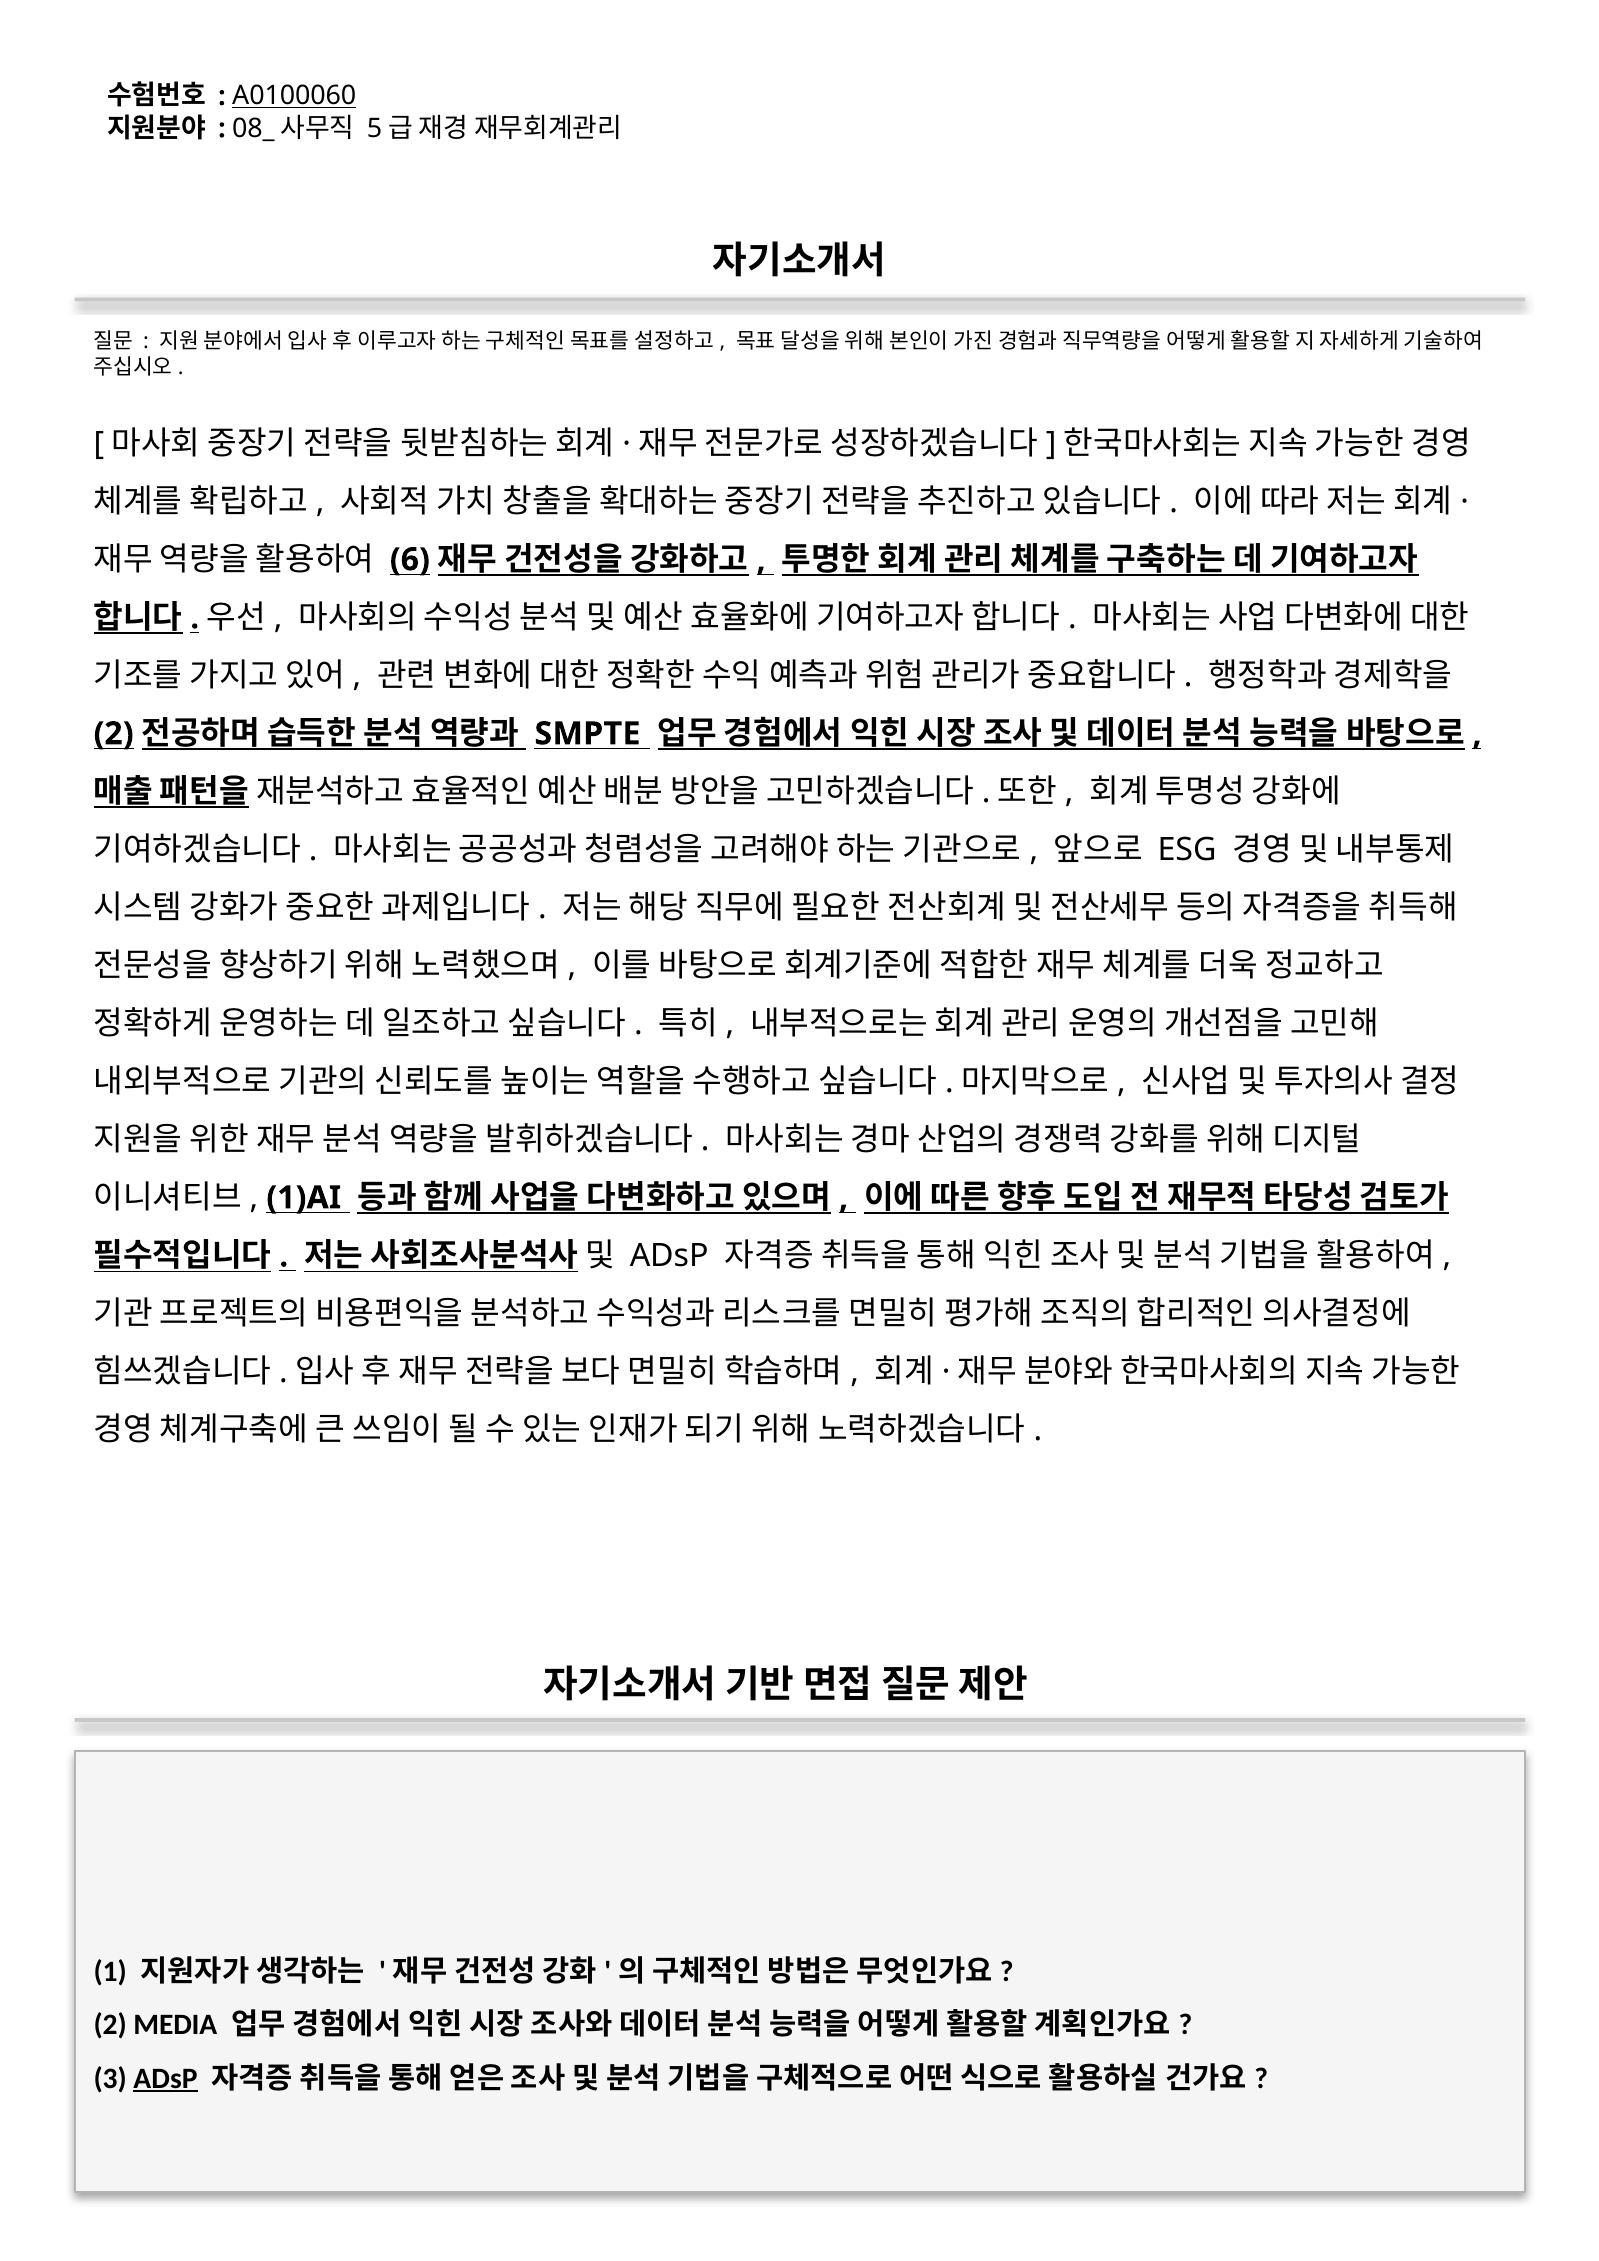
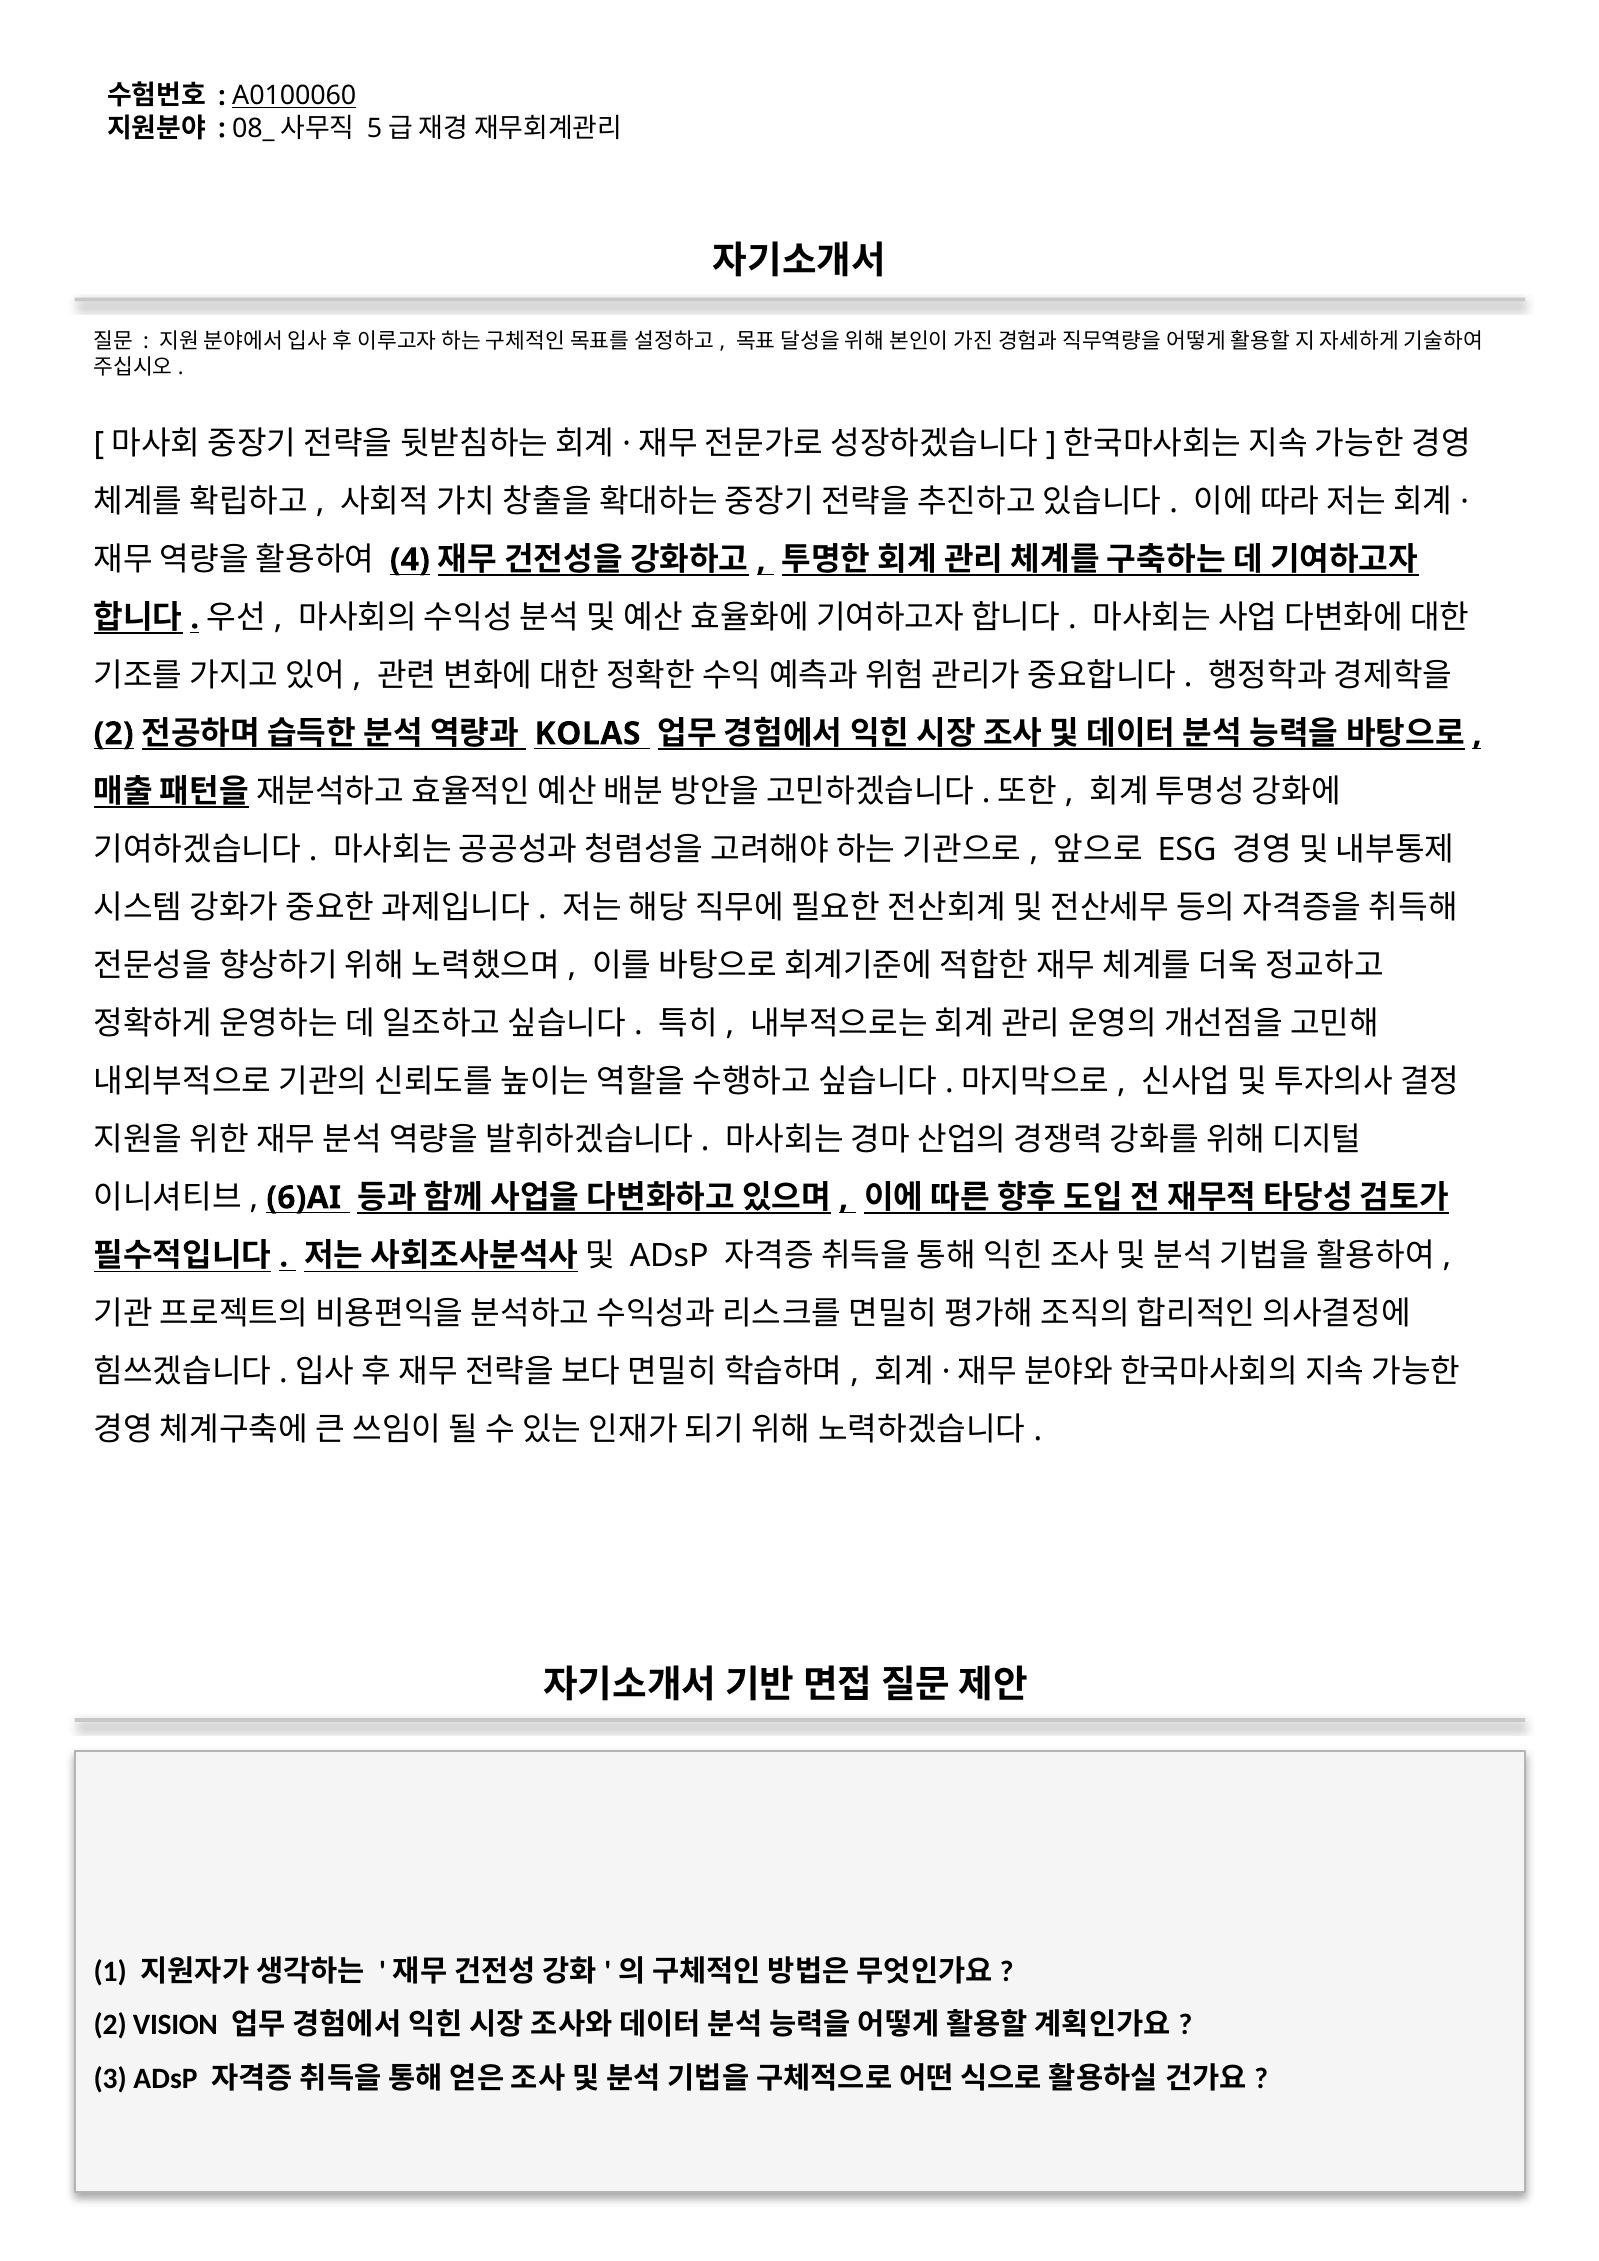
6: 6 -> 4 (410, 560)
SMPTE: SMPTE -> KOLAS (587, 734)
1)AI: 1)AI -> 6)AI (304, 1198)
MEDIA: MEDIA -> VISION (175, 2025)
ADsP underline: present -> none (166, 2079)
